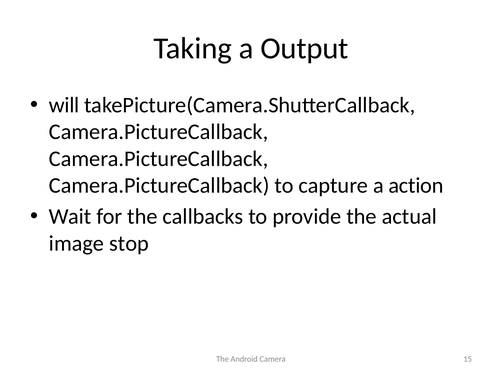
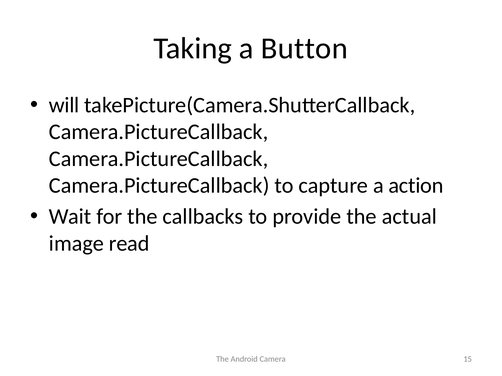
Output: Output -> Button (304, 49)
stop: stop -> read (129, 244)
